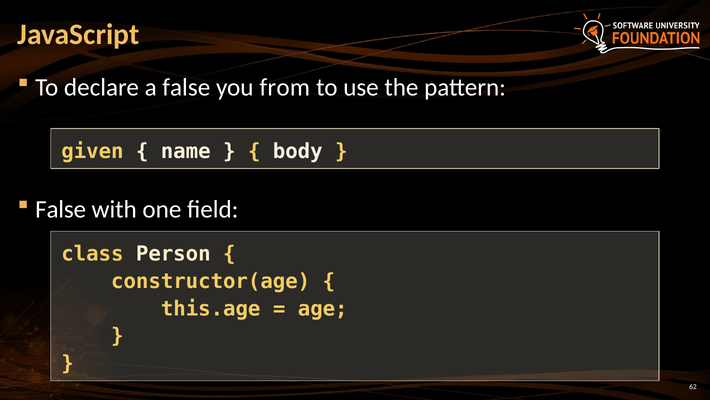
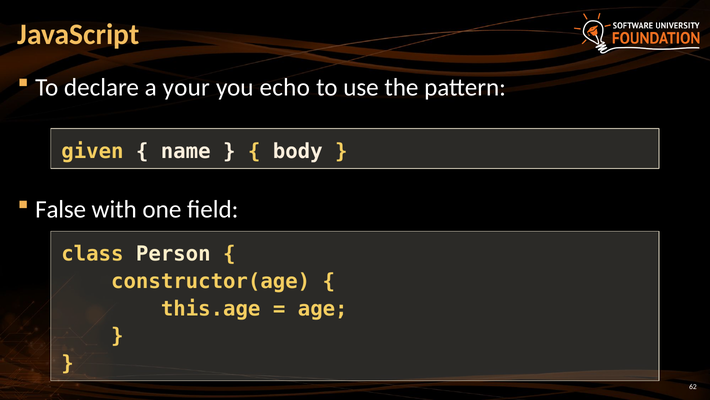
a false: false -> your (186, 87)
from: from -> echo (285, 87)
